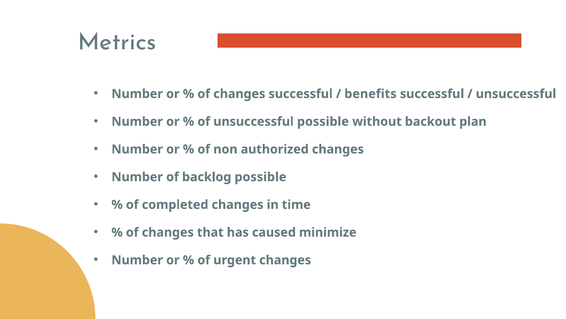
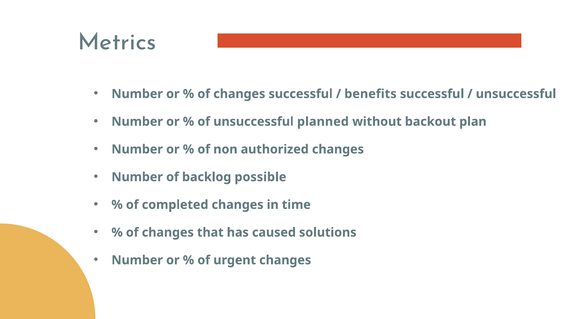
unsuccessful possible: possible -> planned (323, 121)
minimize: minimize -> solutions (328, 232)
